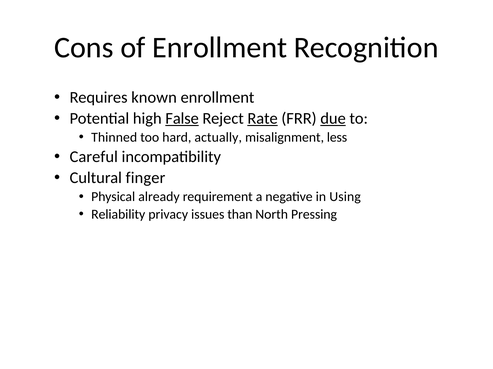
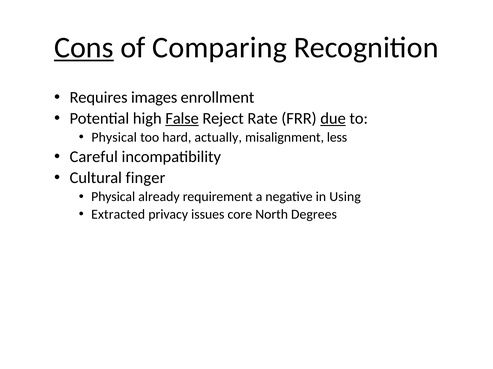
Cons underline: none -> present (84, 48)
of Enrollment: Enrollment -> Comparing (220, 48)
known: known -> images (154, 98)
Rate underline: present -> none (263, 119)
Thinned: Thinned -> Physical (114, 138)
Reliability: Reliability -> Extracted (118, 215)
than: than -> core (240, 215)
Pressing: Pressing -> Degrees (314, 215)
